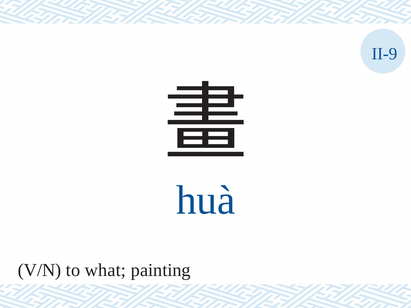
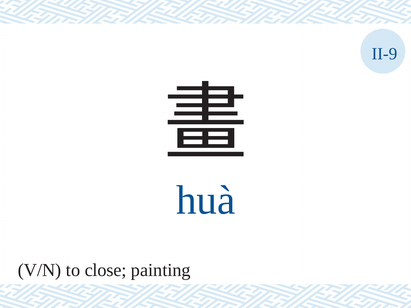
what: what -> close (106, 270)
